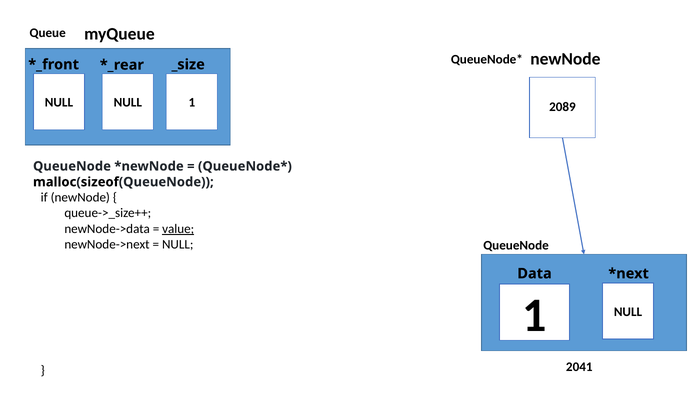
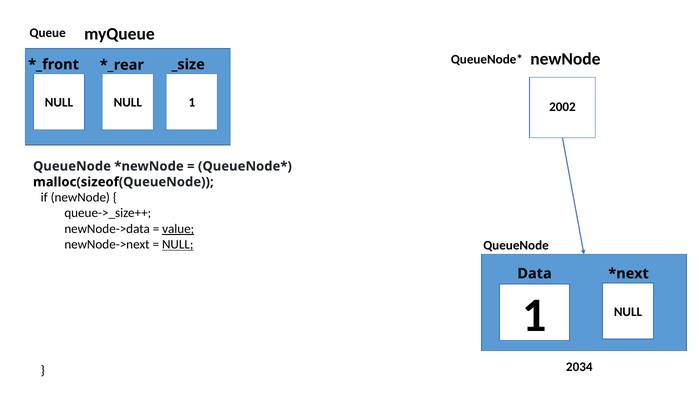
2089: 2089 -> 2002 (562, 107)
NULL underline: none -> present (178, 245)
2041: 2041 -> 2034 (579, 367)
